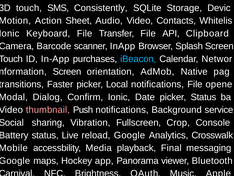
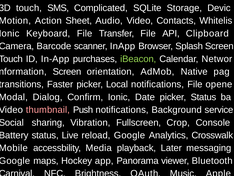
Consistently: Consistently -> Complicated (101, 8)
iBeacon colour: light blue -> light green (138, 59)
Final: Final -> Later (171, 148)
